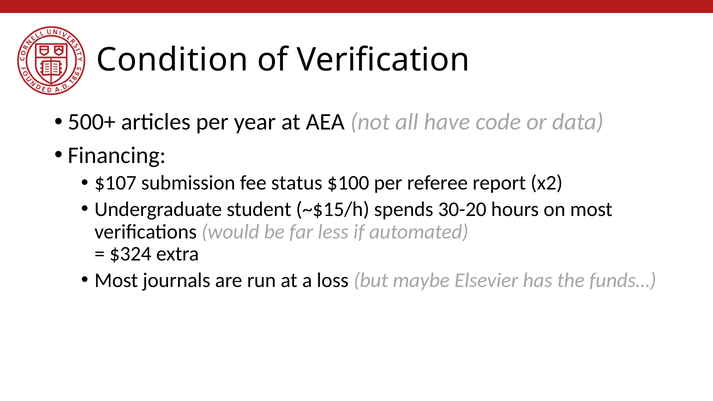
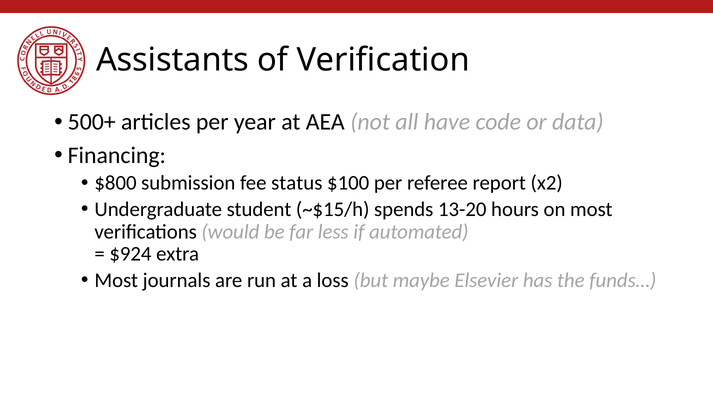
Condition: Condition -> Assistants (173, 60)
$107: $107 -> $800 (116, 183)
30-20: 30-20 -> 13-20 (462, 209)
$324: $324 -> $924 (130, 254)
